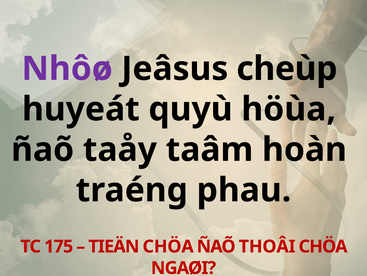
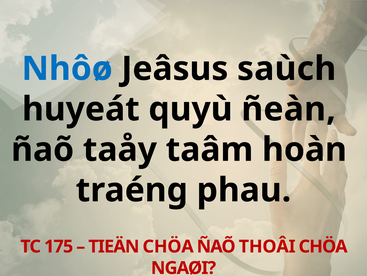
Nhôø colour: purple -> blue (67, 69)
cheùp: cheùp -> saùch (287, 69)
höùa: höùa -> ñeàn (289, 109)
